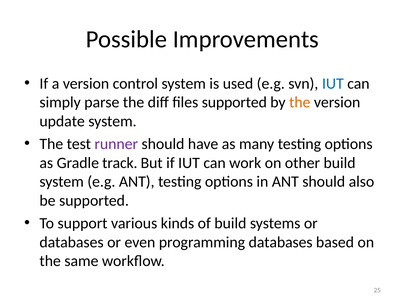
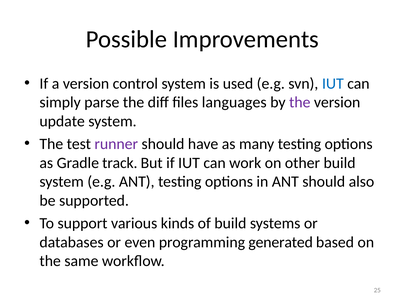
files supported: supported -> languages (234, 102)
the colour: orange -> purple (300, 102)
programming databases: databases -> generated (281, 242)
